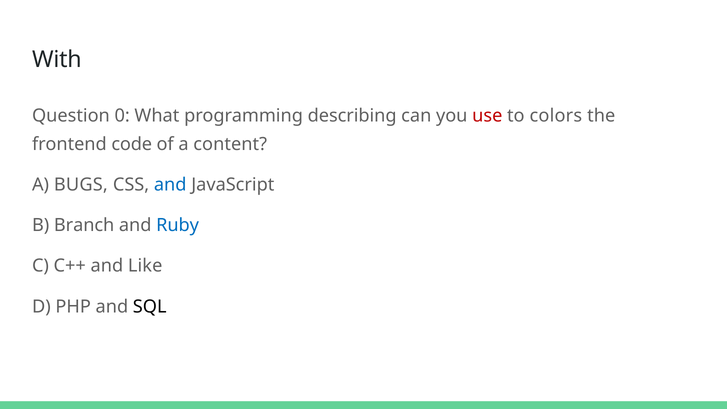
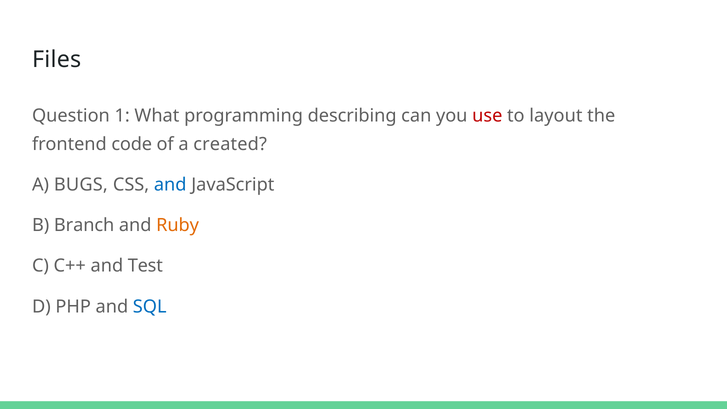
With: With -> Files (57, 60)
0: 0 -> 1 (122, 116)
colors: colors -> layout (556, 116)
content: content -> created (230, 144)
Ruby colour: blue -> orange (178, 225)
Like: Like -> Test (145, 266)
SQL colour: black -> blue (150, 306)
